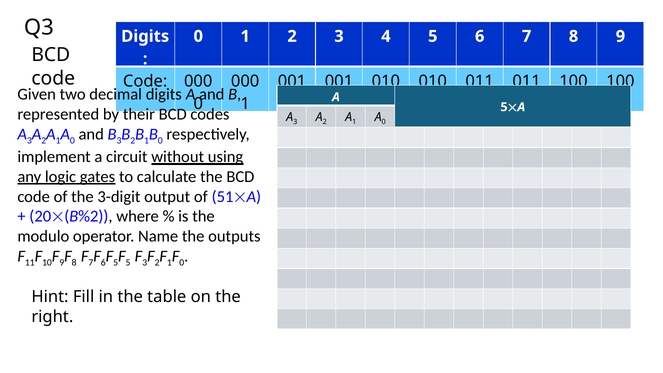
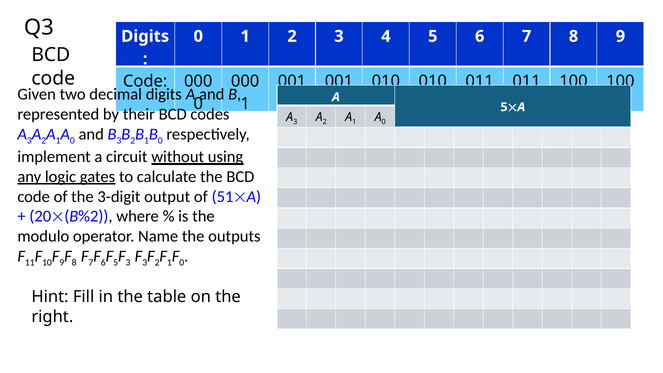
5: 5 -> 3 (128, 263)
